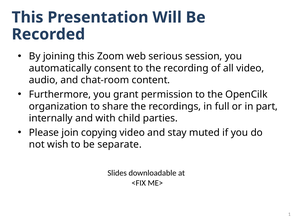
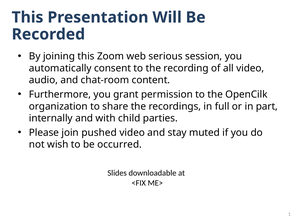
copying: copying -> pushed (99, 132)
separate: separate -> occurred (120, 144)
